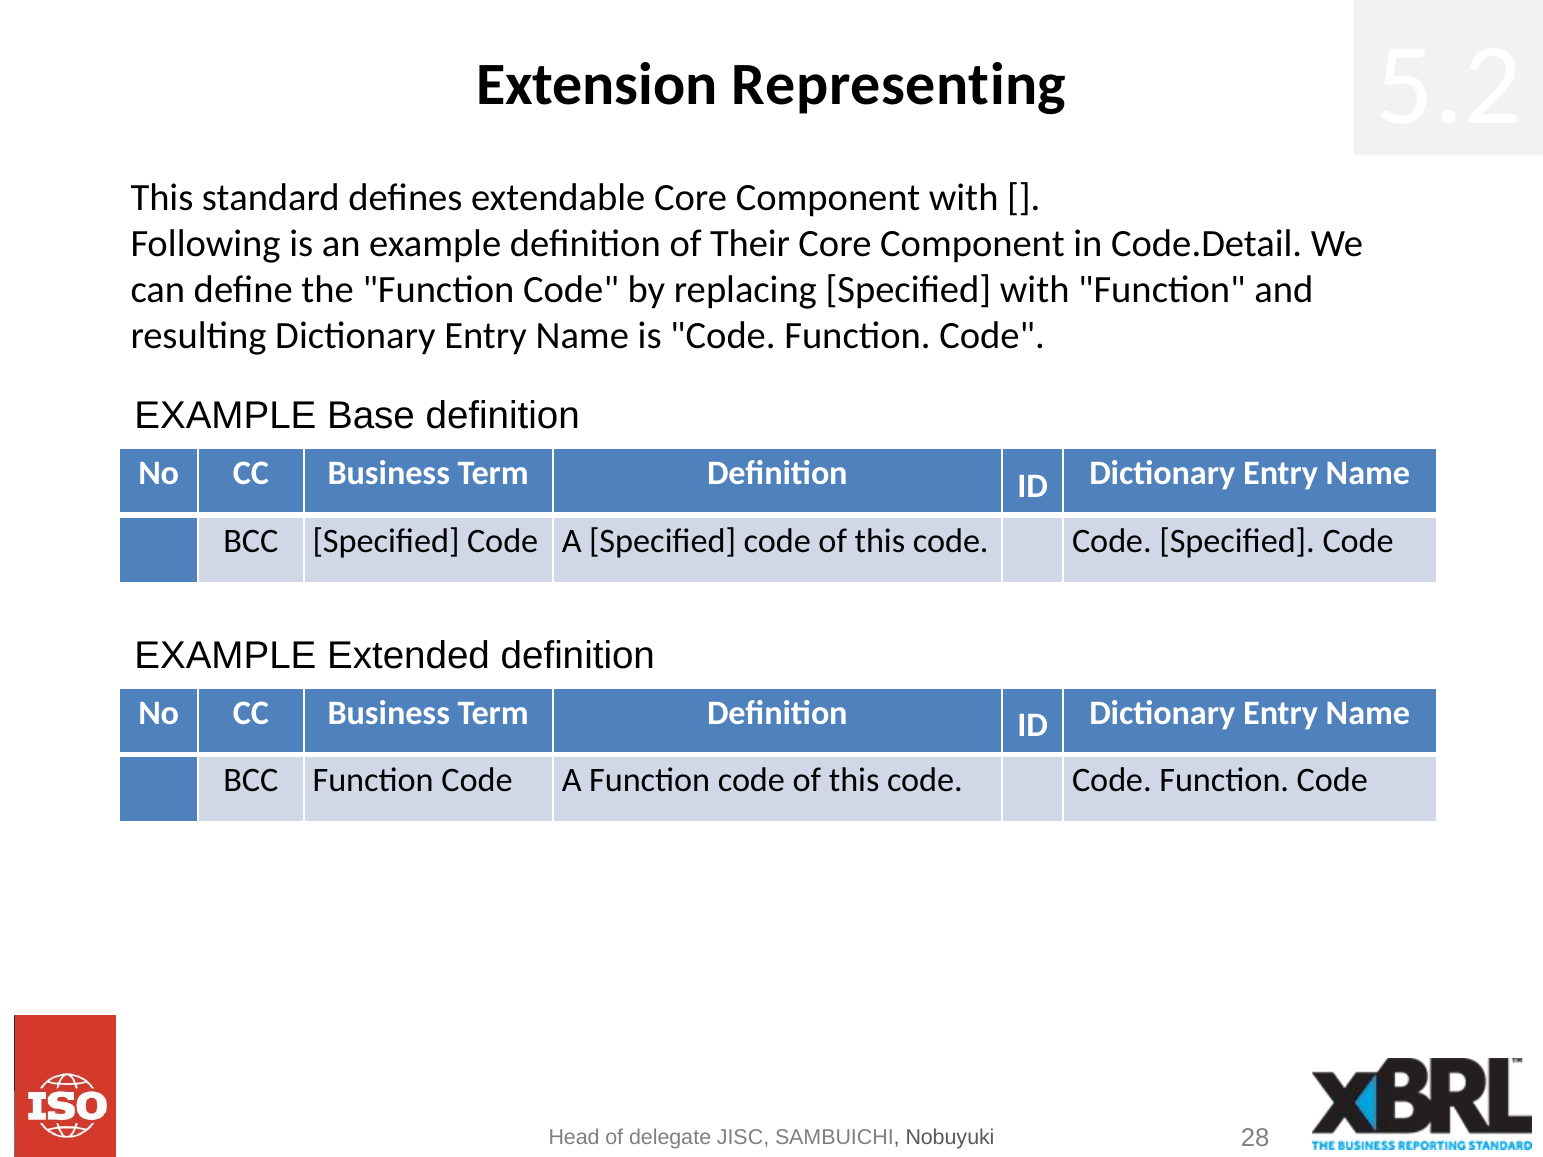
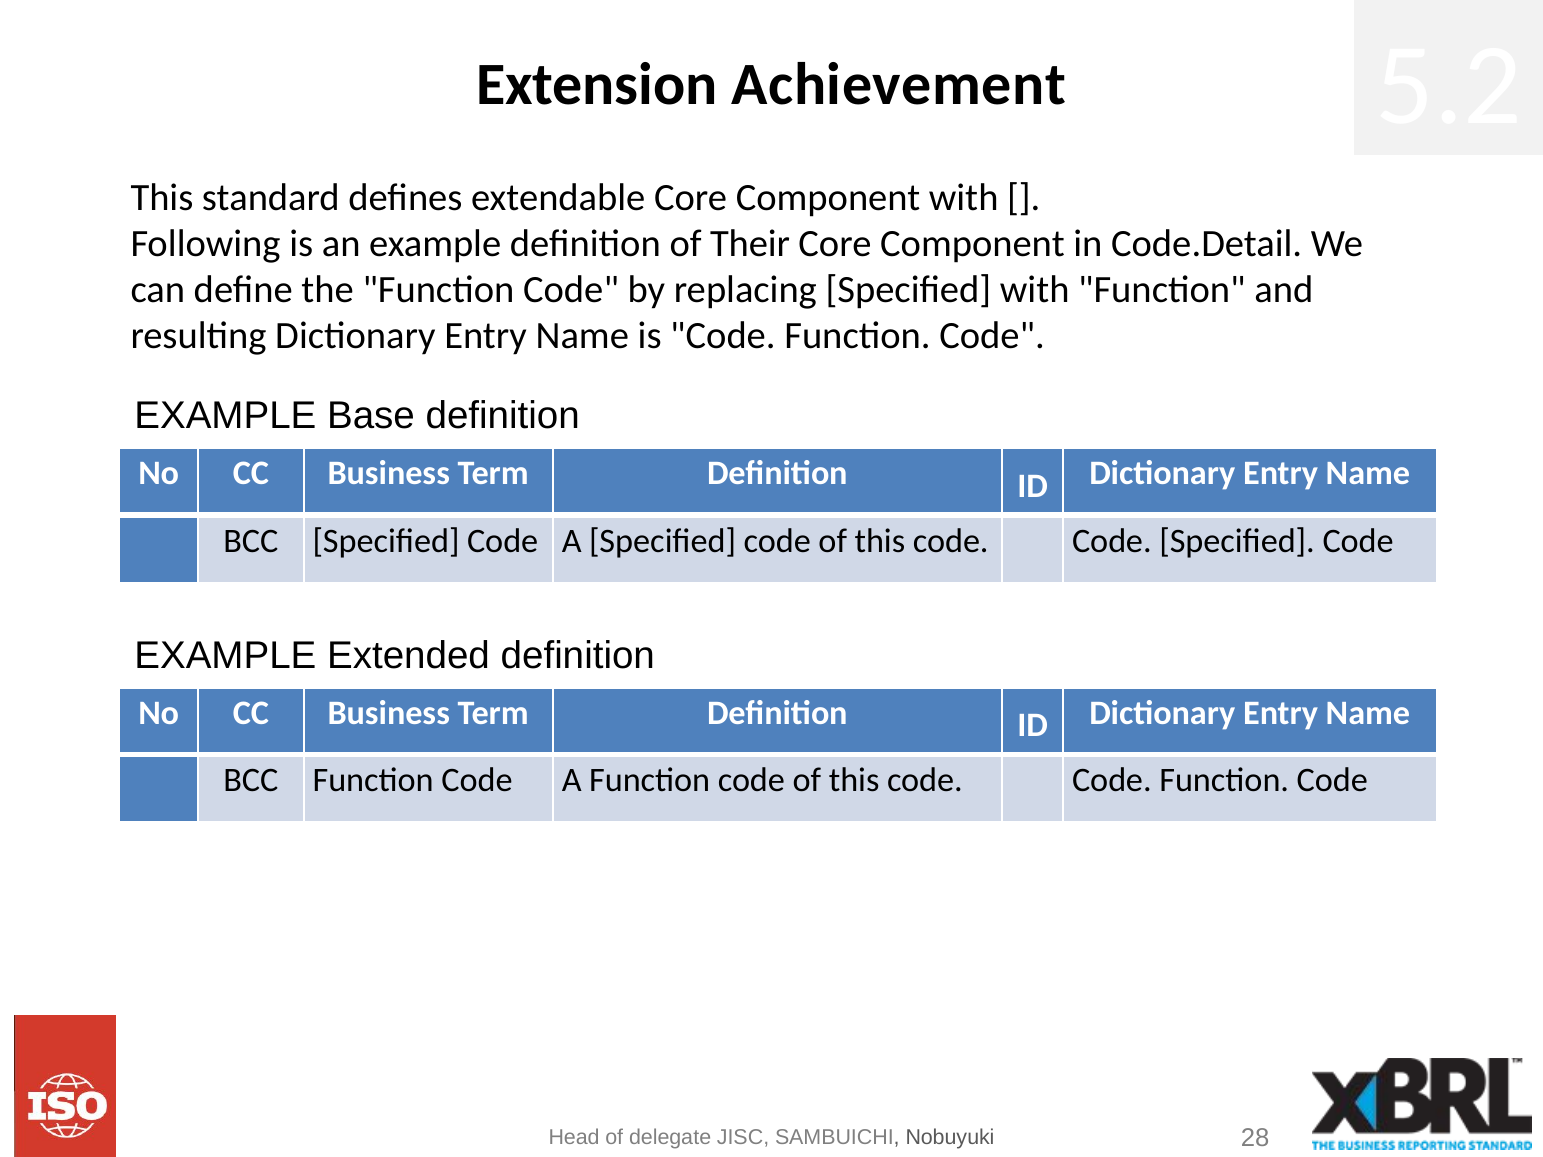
Representing: Representing -> Achievement (899, 85)
